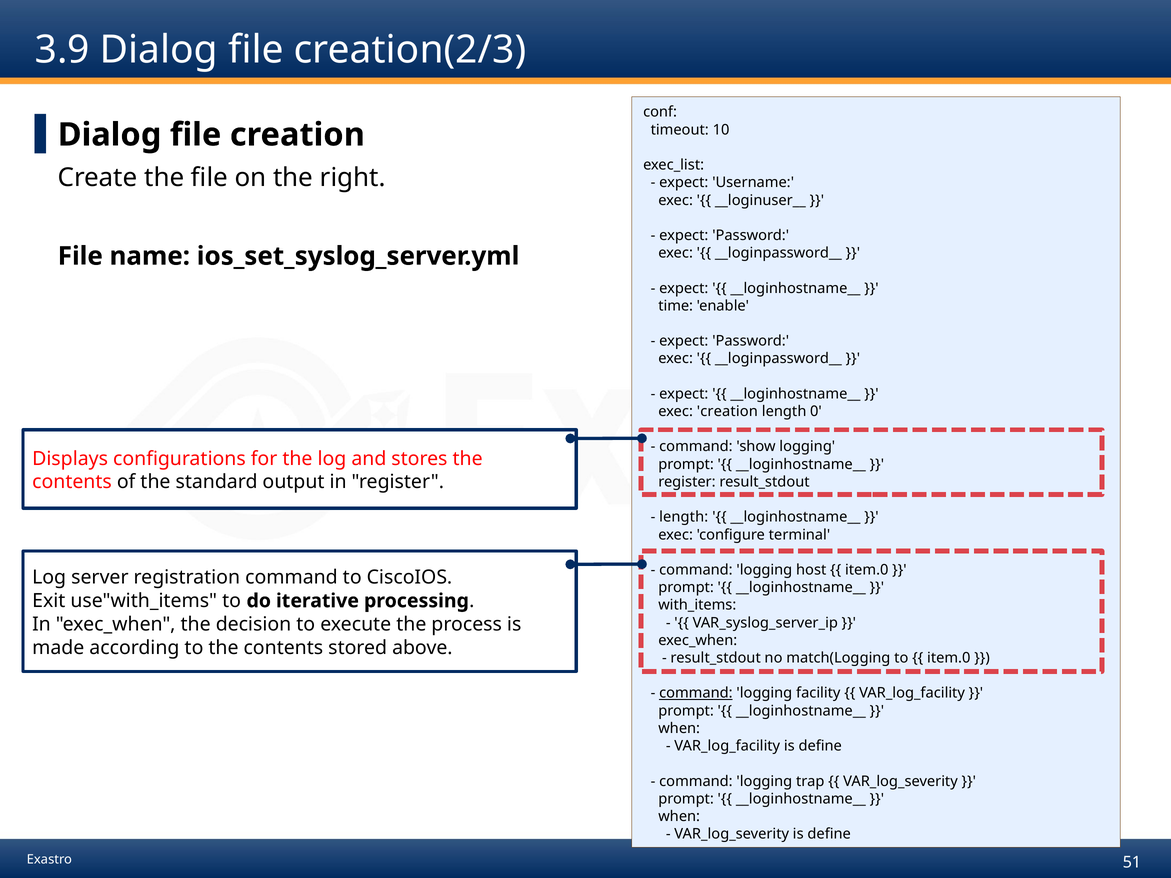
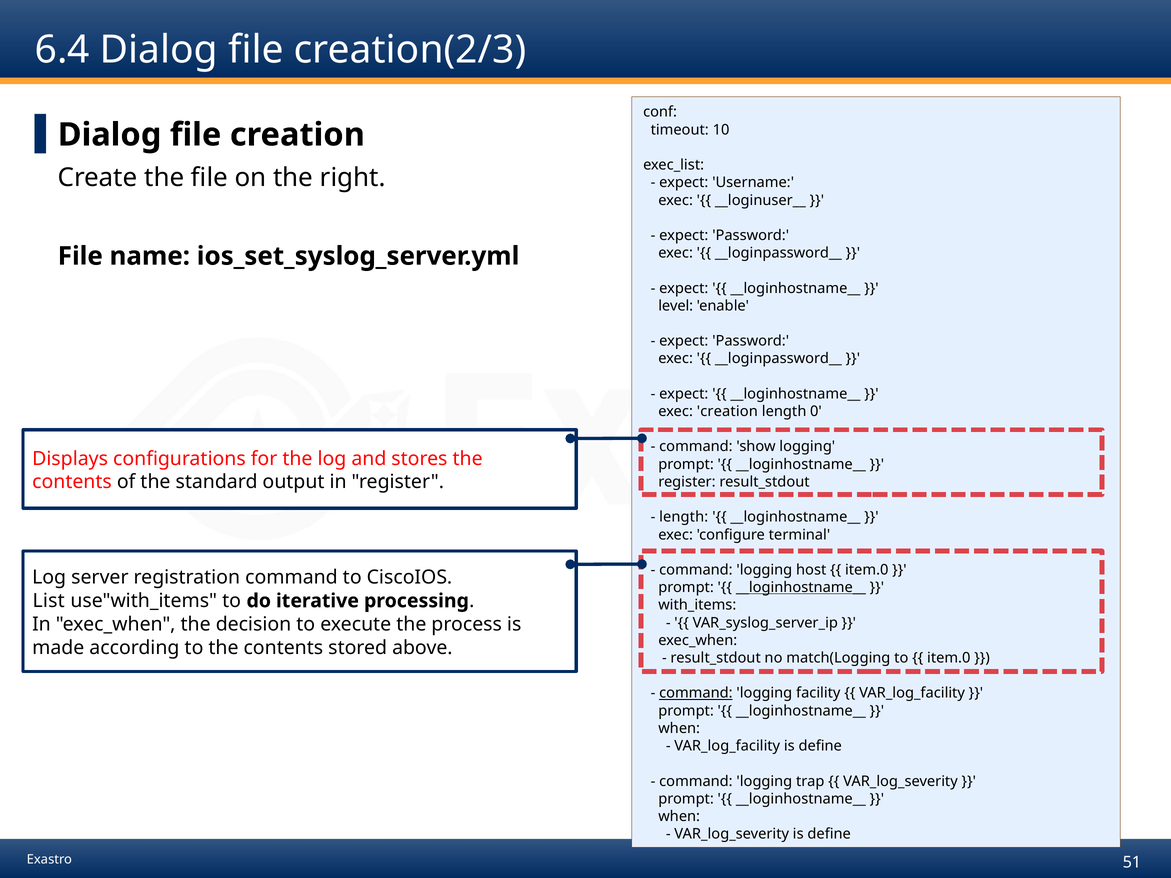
3.9: 3.9 -> 6.4 (62, 50)
time: time -> level (676, 306)
__loginhostname__ underline: none -> present (801, 588)
Exit: Exit -> List (49, 601)
